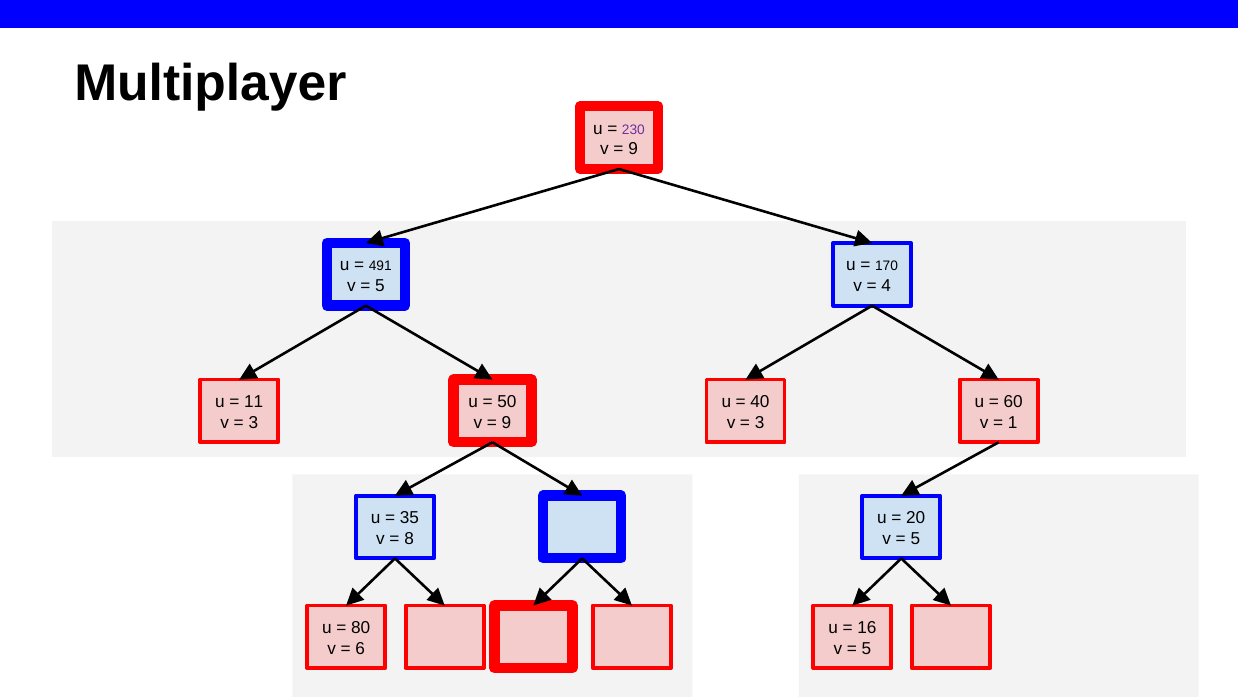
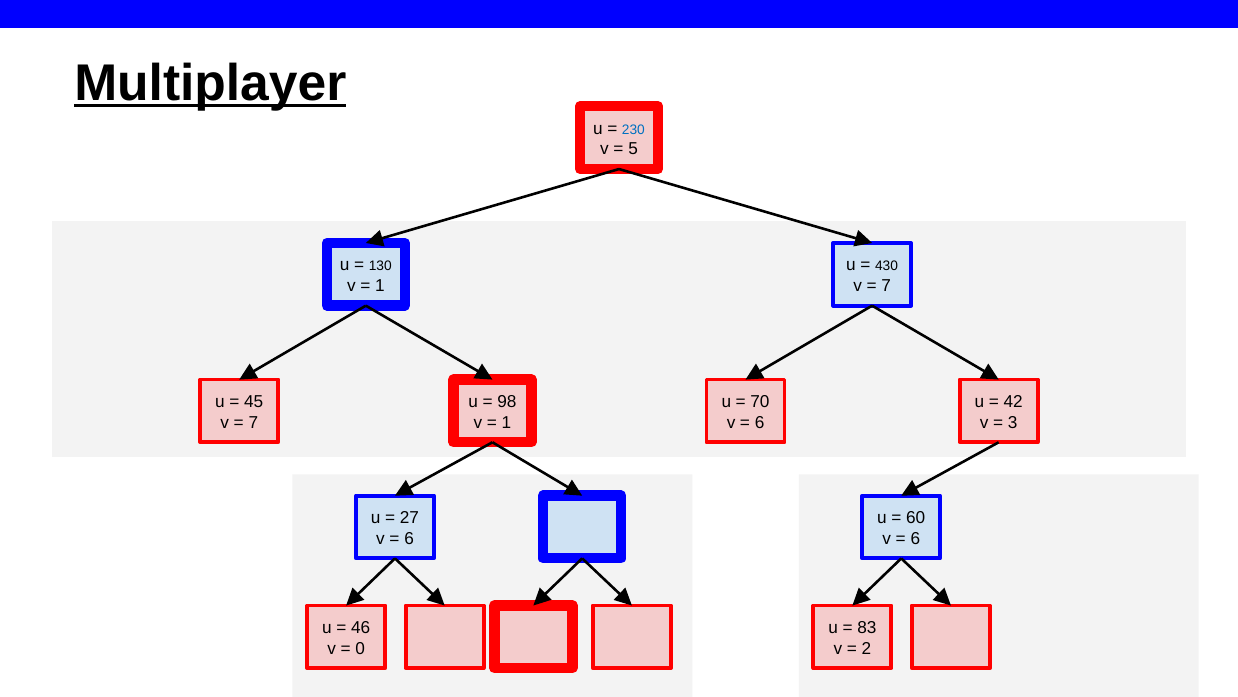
Multiplayer underline: none -> present (210, 84)
230 colour: purple -> blue (633, 130)
9: 9 -> 5 (633, 149)
491: 491 -> 130 (380, 266)
170: 170 -> 430 (887, 266)
5: 5 -> 1 (380, 286)
4: 4 -> 7 (886, 286)
11: 11 -> 45 (254, 401)
50: 50 -> 98 (507, 401)
40: 40 -> 70 (760, 401)
60: 60 -> 42 (1013, 401)
3: 3 -> 7 (253, 422)
9: 9 -> 1 (507, 422)
3: 3 -> 6 (760, 422)
1: 1 -> 3 (1013, 422)
35: 35 -> 27 (409, 517)
20: 20 -> 60 (916, 517)
8: 8 -> 6 (409, 538)
5: 5 -> 6 (915, 538)
80: 80 -> 46 (361, 627)
16: 16 -> 83 (867, 627)
6: 6 -> 0 (360, 648)
5: 5 -> 2 (866, 648)
